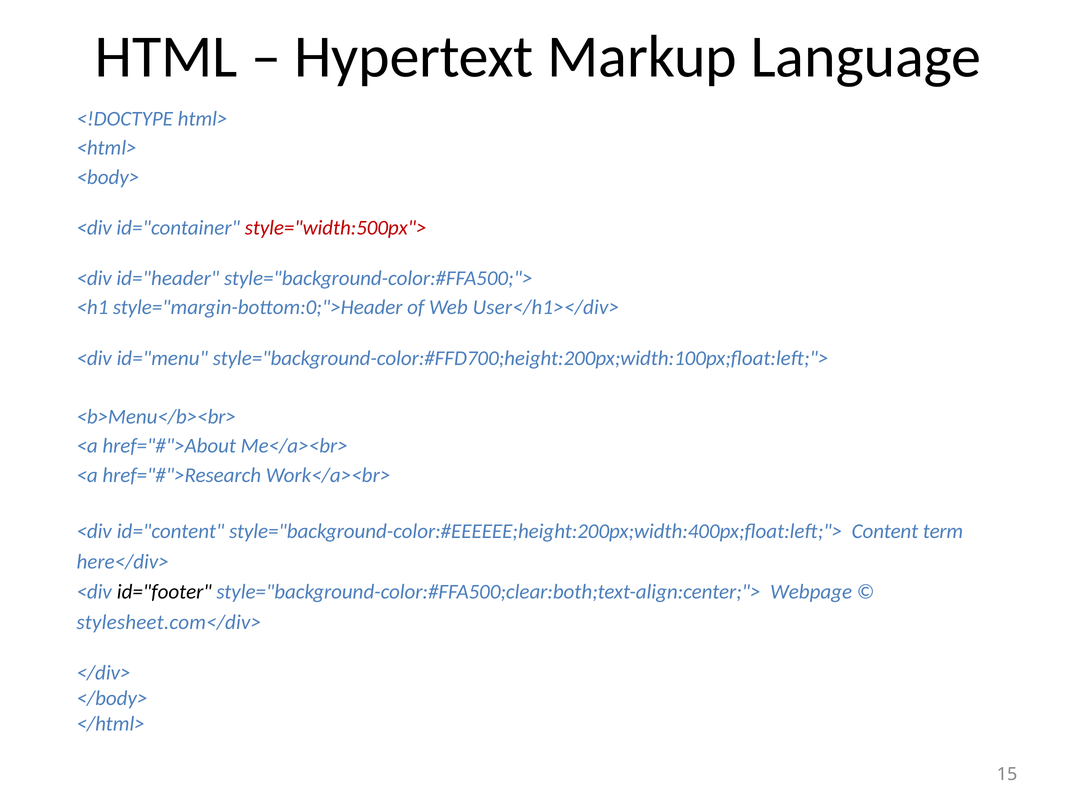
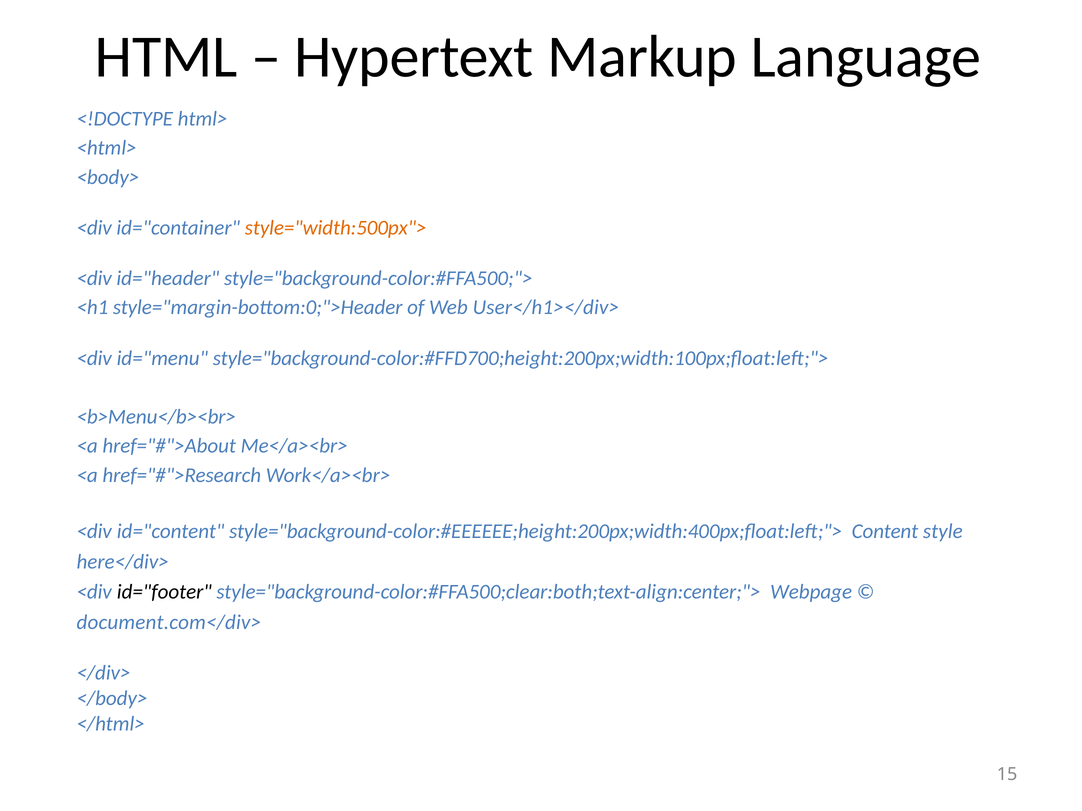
style="width:500px"> colour: red -> orange (336, 228)
term: term -> style (943, 532)
stylesheet.com</div>: stylesheet.com</div> -> document.com</div> (169, 623)
